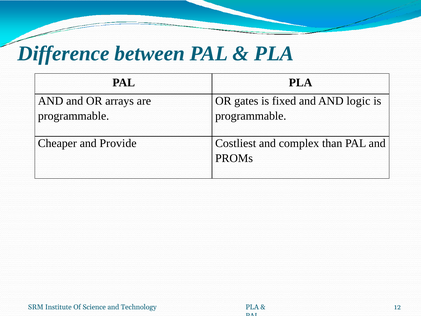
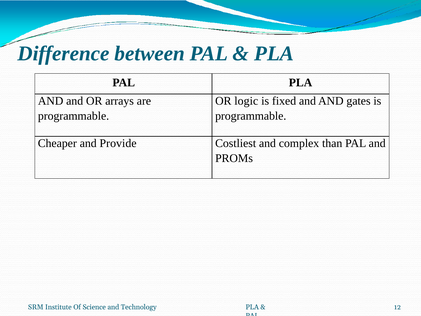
gates: gates -> logic (246, 101)
logic: logic -> gates (359, 101)
